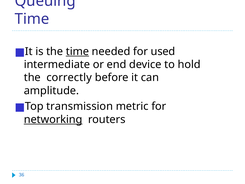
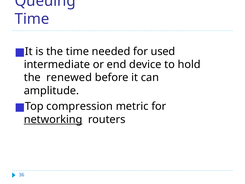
time underline: present -> none (77, 51)
correctly: correctly -> renewed (69, 77)
transmission: transmission -> compression (80, 106)
